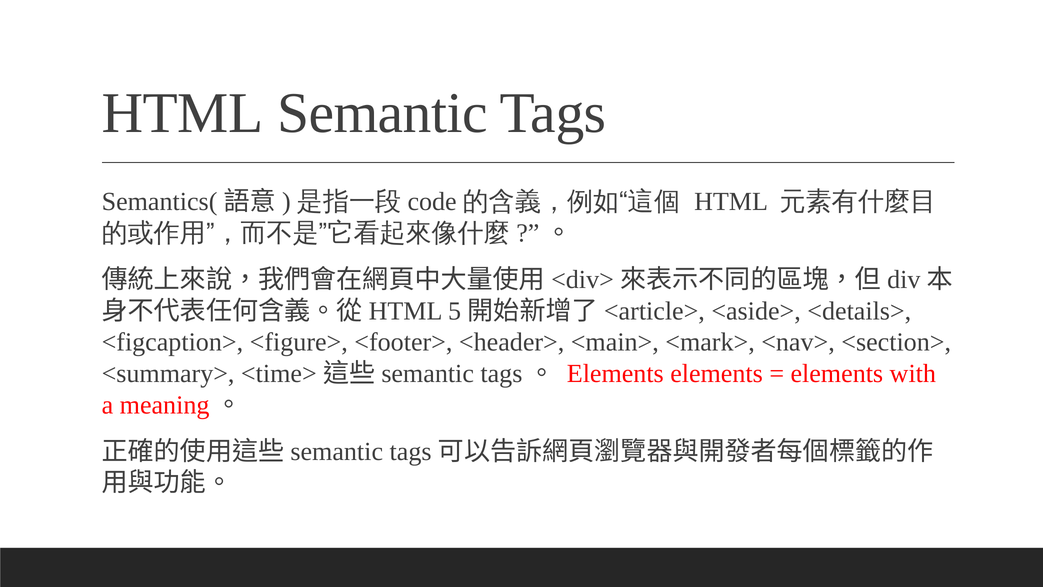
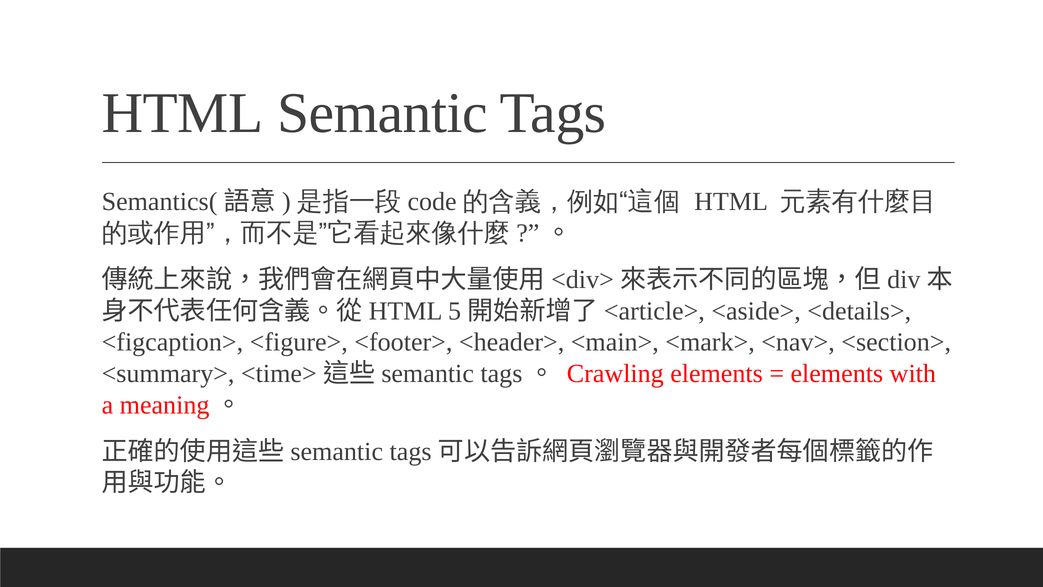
tags。 Elements: Elements -> Crawling (615, 373)
